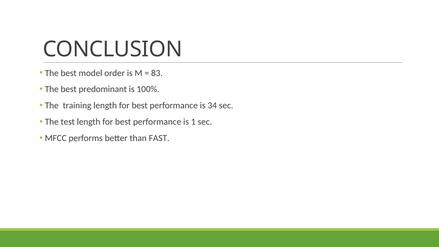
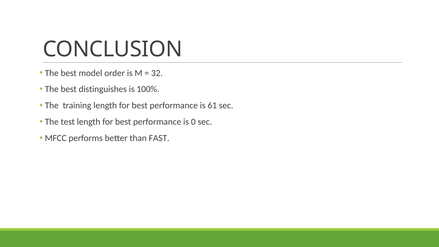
83: 83 -> 32 (157, 73)
predominant: predominant -> distinguishes (103, 89)
34: 34 -> 61 (212, 106)
1: 1 -> 0 (193, 122)
